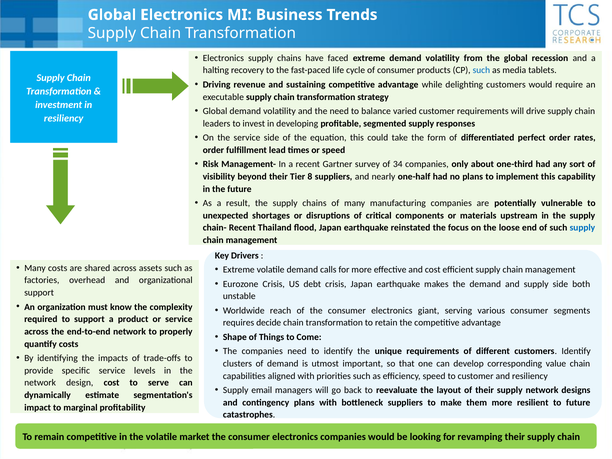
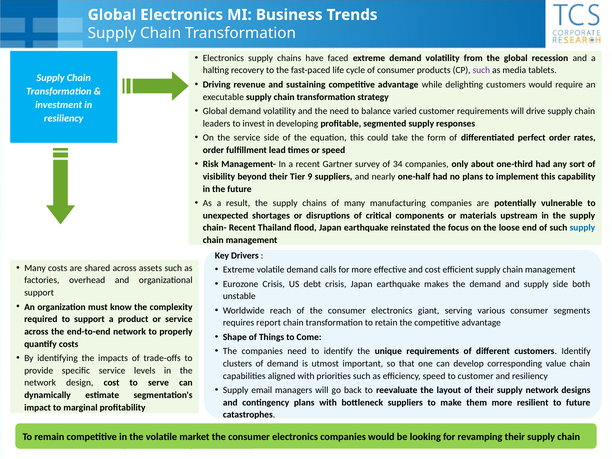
such colour: blue -> purple (481, 70)
8: 8 -> 9 (310, 177)
decide: decide -> report (269, 323)
